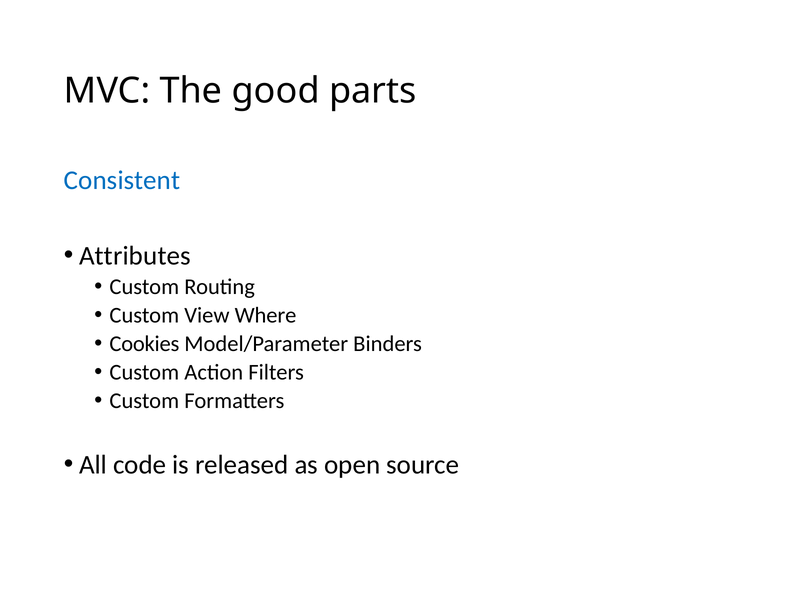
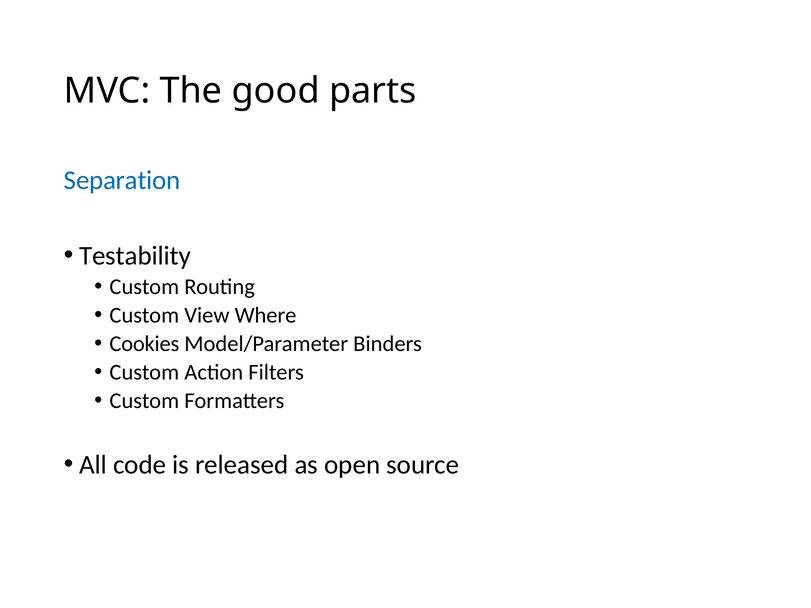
Consistent: Consistent -> Separation (122, 180)
Attributes: Attributes -> Testability (135, 256)
